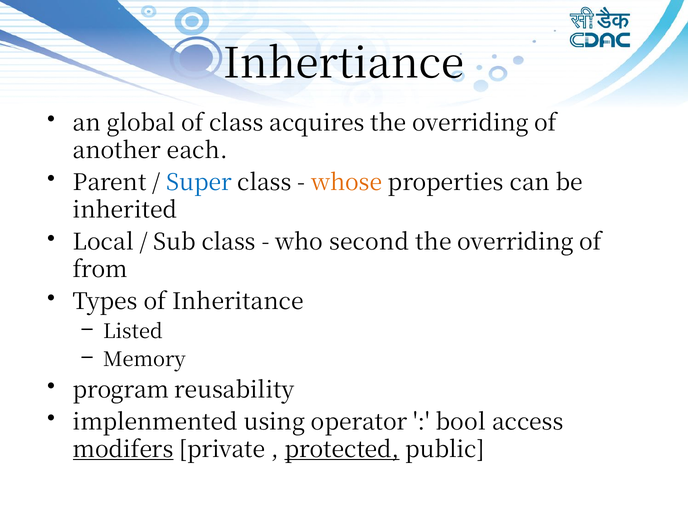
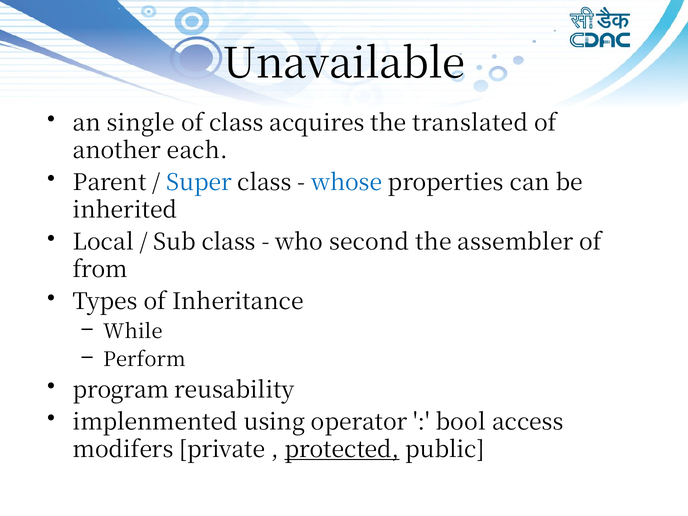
Inhertiance: Inhertiance -> Unavailable (344, 64)
global: global -> single (141, 123)
acquires the overriding: overriding -> translated (470, 123)
whose colour: orange -> blue (347, 183)
overriding: overriding -> assembler (515, 242)
Listed: Listed -> While (133, 331)
Memory: Memory -> Perform (144, 359)
modifers underline: present -> none (123, 450)
